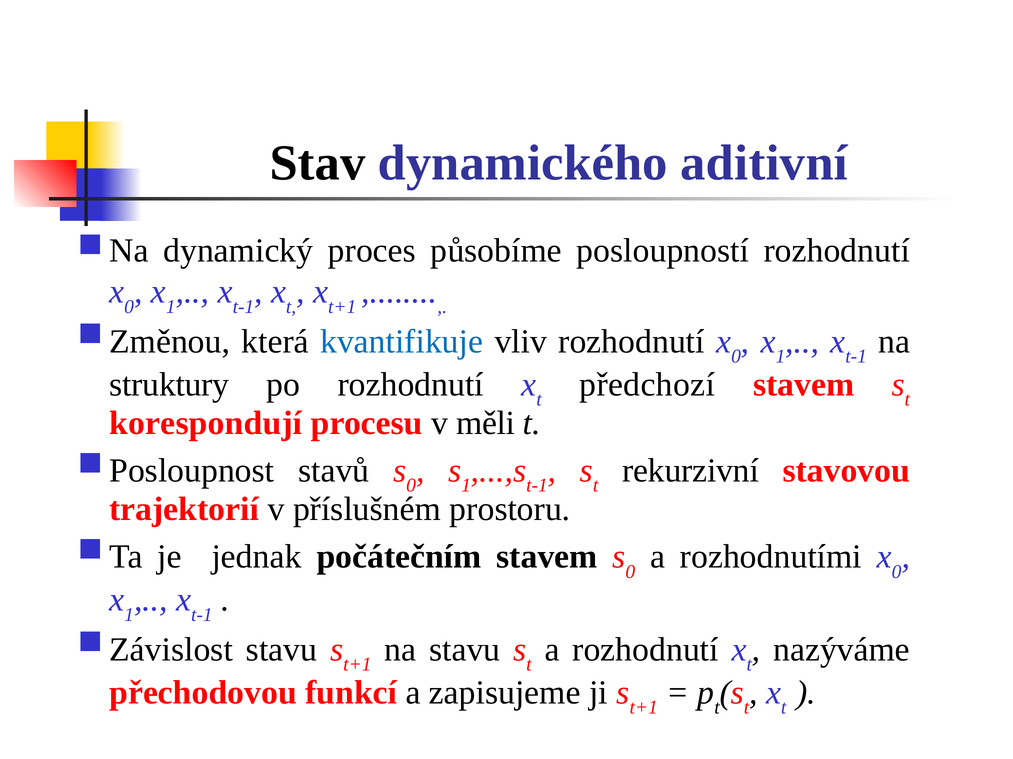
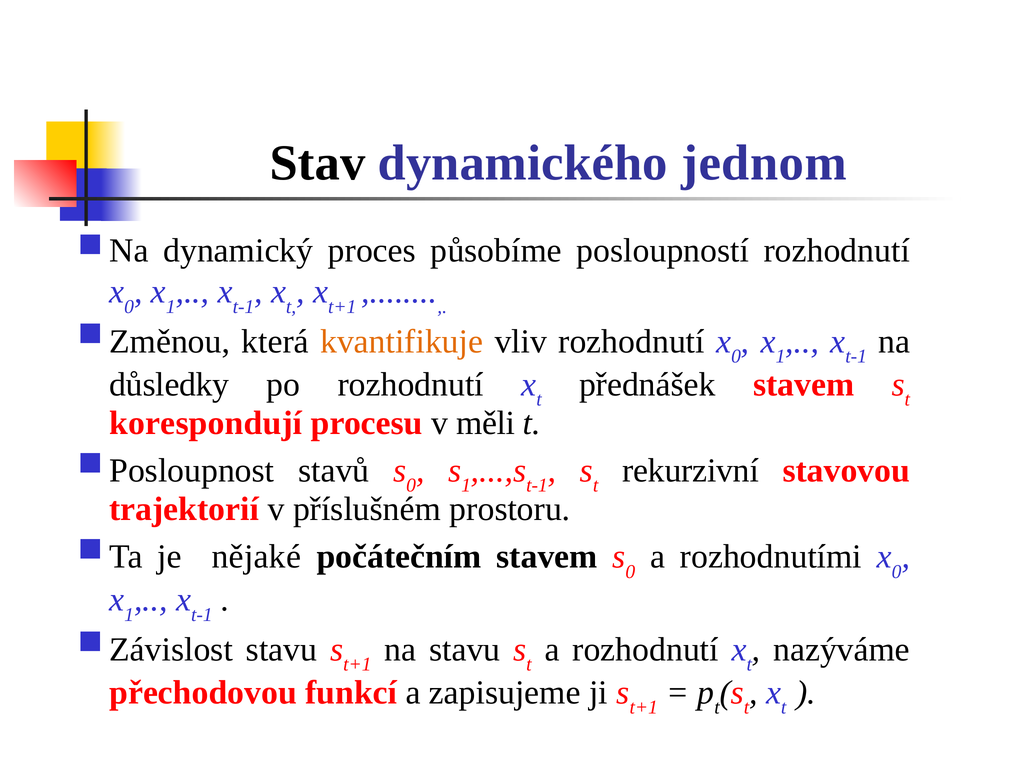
aditivní: aditivní -> jednom (764, 163)
kvantifikuje colour: blue -> orange (402, 342)
struktury: struktury -> důsledky (169, 385)
předchozí: předchozí -> přednášek (647, 385)
jednak: jednak -> nějaké (256, 557)
